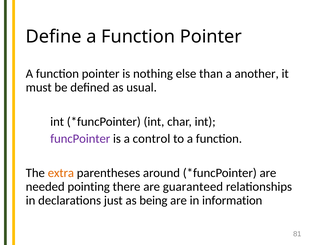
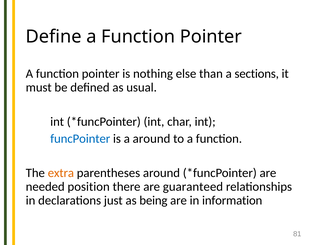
another: another -> sections (257, 74)
funcPointer colour: purple -> blue (80, 139)
a control: control -> around (151, 139)
pointing: pointing -> position (89, 187)
